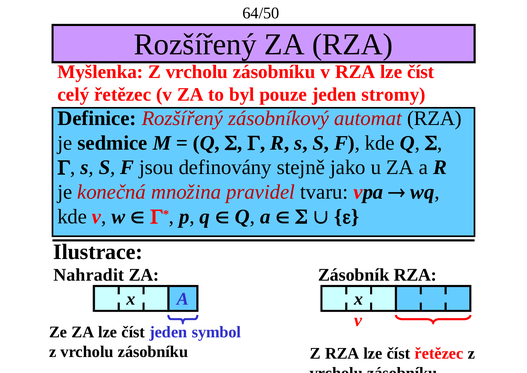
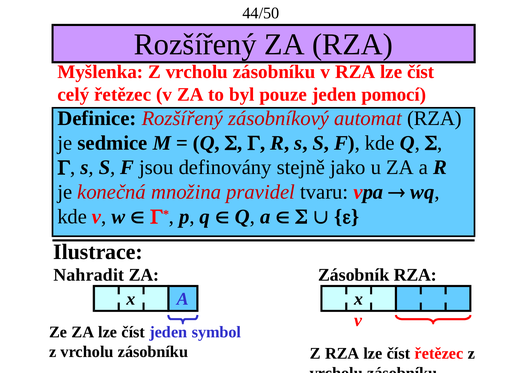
64/50: 64/50 -> 44/50 (261, 13)
stromy: stromy -> pomocí (394, 94)
